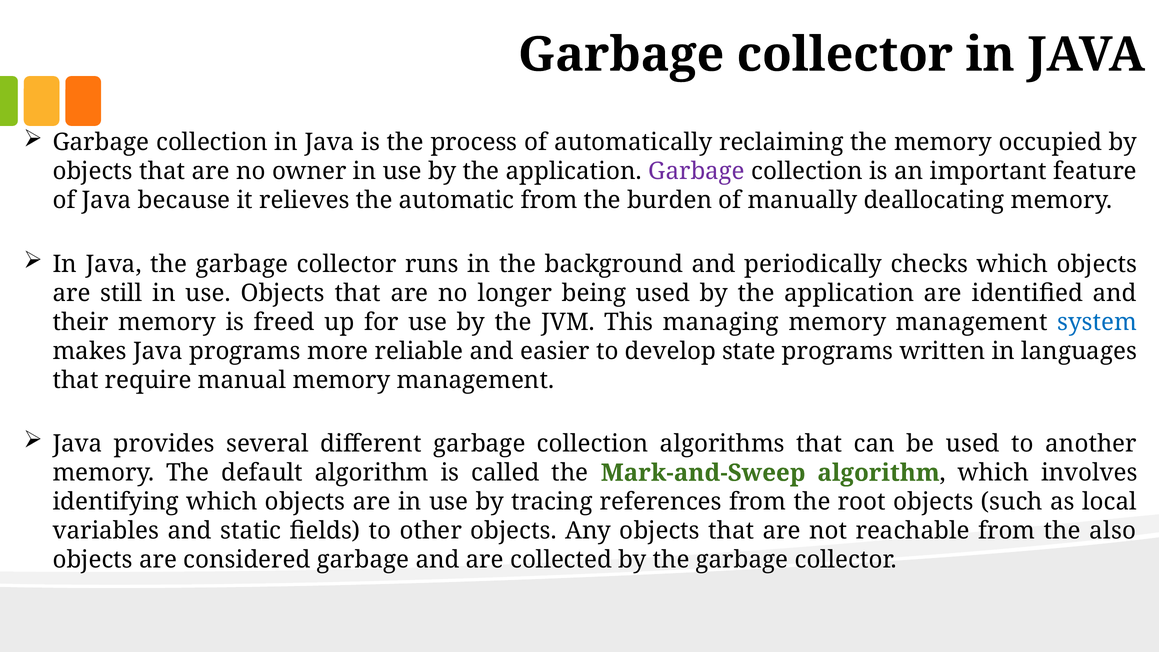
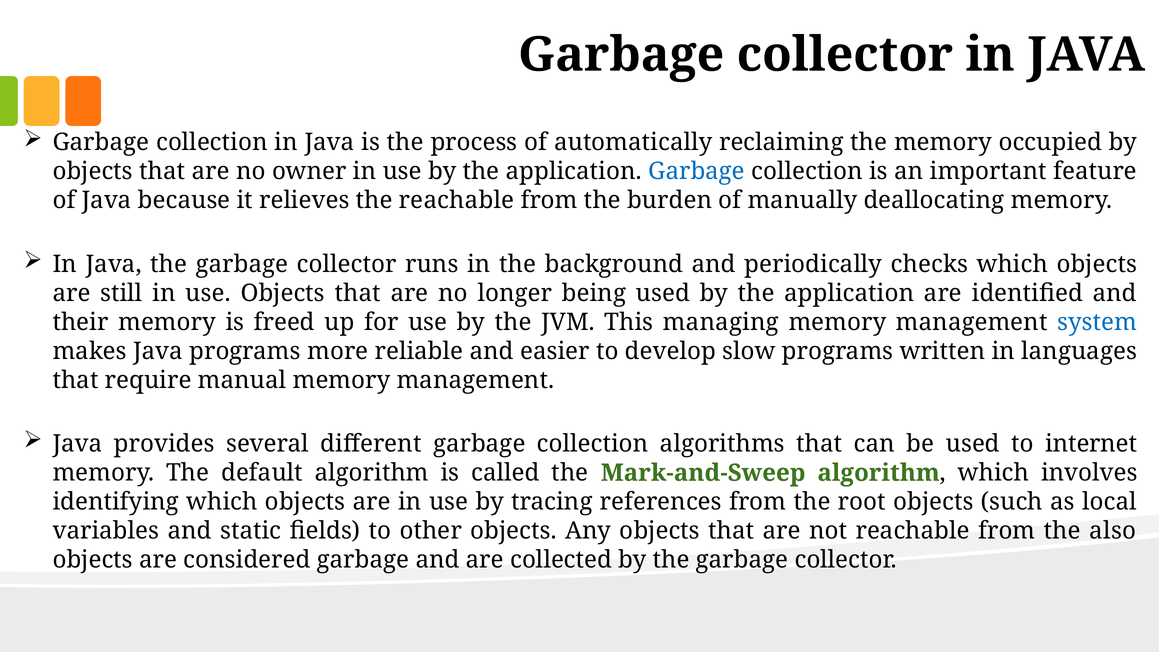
Garbage colour: purple -> blue (697, 171)
the automatic: automatic -> reachable (457, 200)
state: state -> slow (749, 351)
another: another -> internet (1091, 444)
